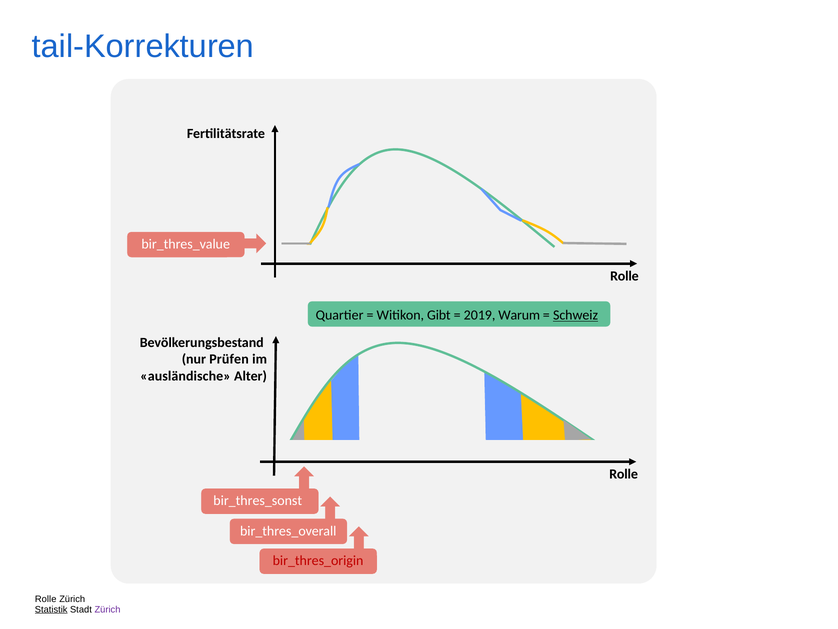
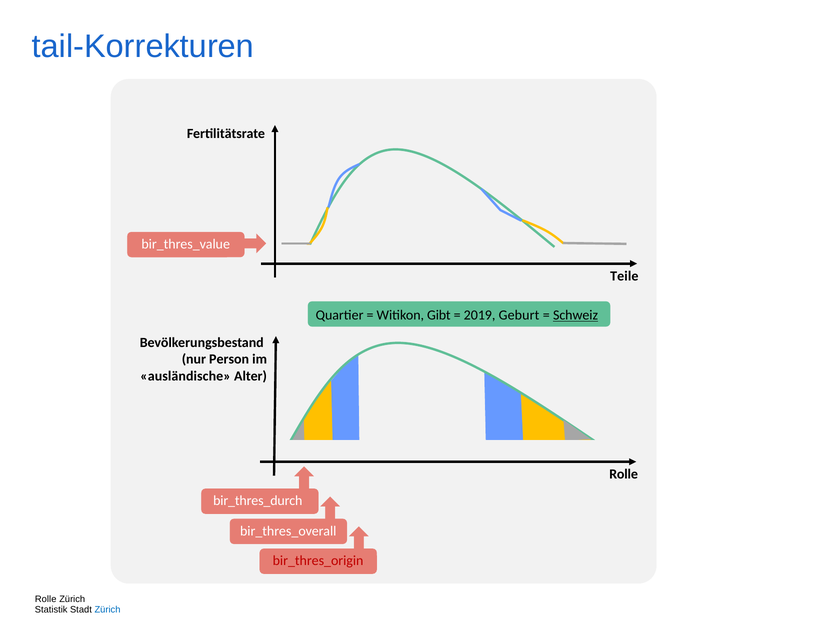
Rolle: Rolle -> Teile (624, 276)
Warum: Warum -> Geburt (519, 315)
Prüfen: Prüfen -> Person (229, 359)
bir_thres_sonst: bir_thres_sonst -> bir_thres_durch (258, 500)
Statistik underline: present -> none (51, 609)
Zürich colour: purple -> blue (107, 609)
